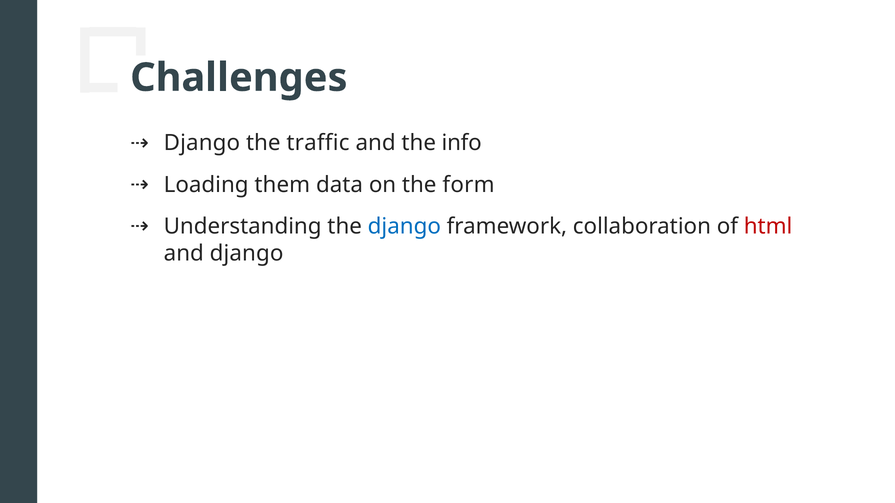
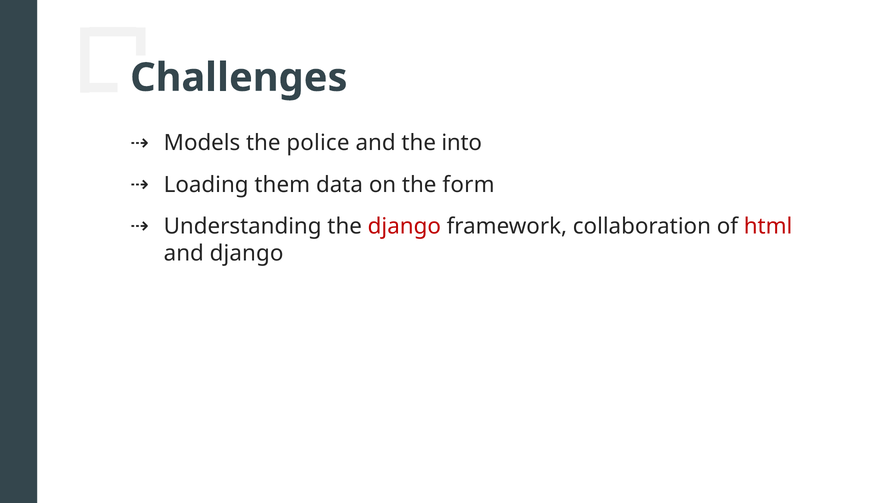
Django: Django -> Models (202, 143)
traffic: traffic -> police (318, 143)
info: info -> into (462, 143)
django colour: blue -> red (404, 227)
